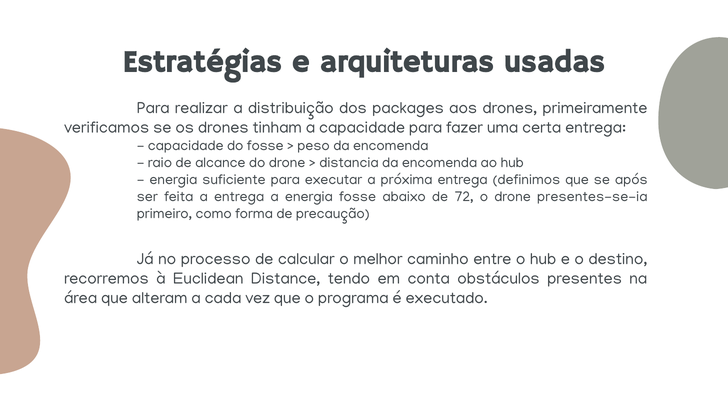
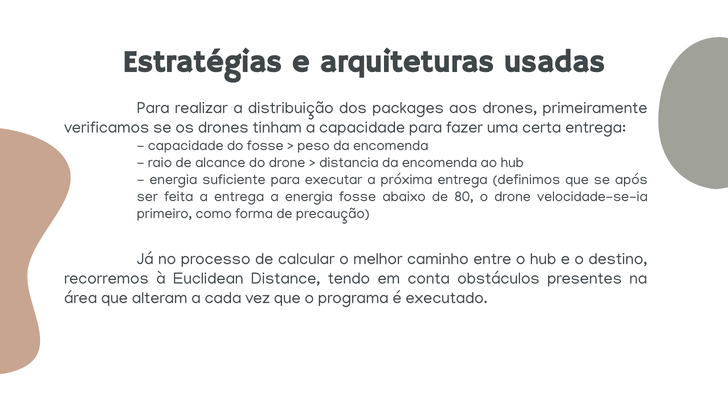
72: 72 -> 80 (464, 196)
presentes-se-ia: presentes-se-ia -> velocidade-se-ia (592, 196)
